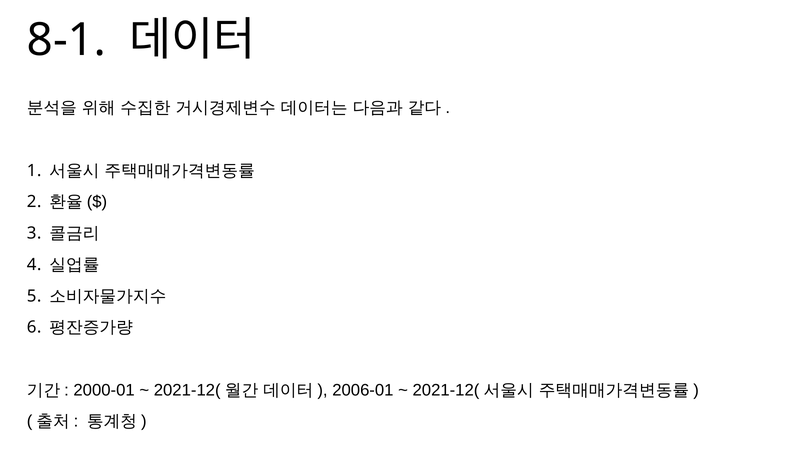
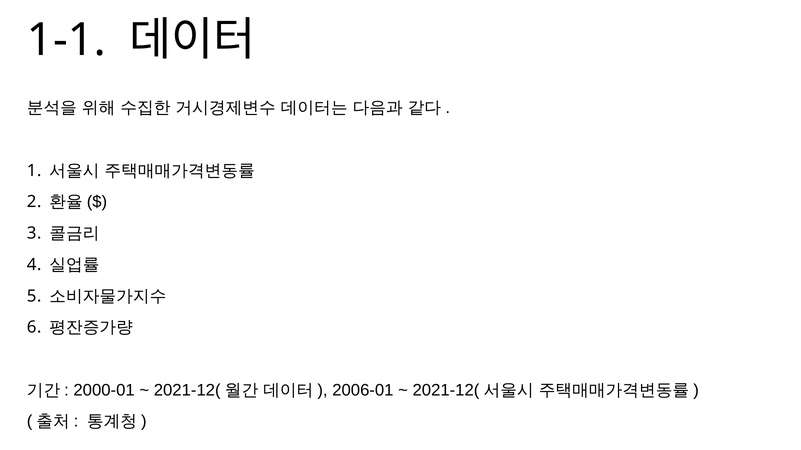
8-1: 8-1 -> 1-1 (67, 40)
